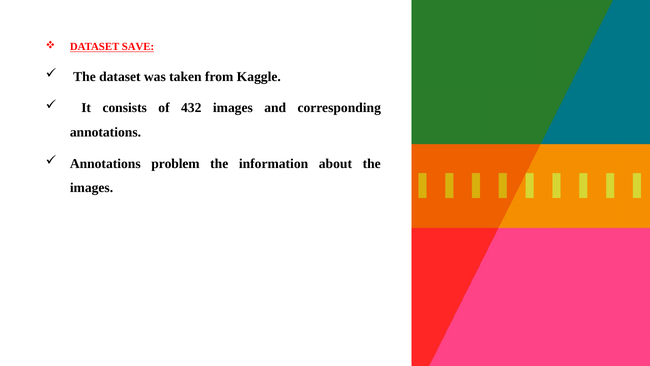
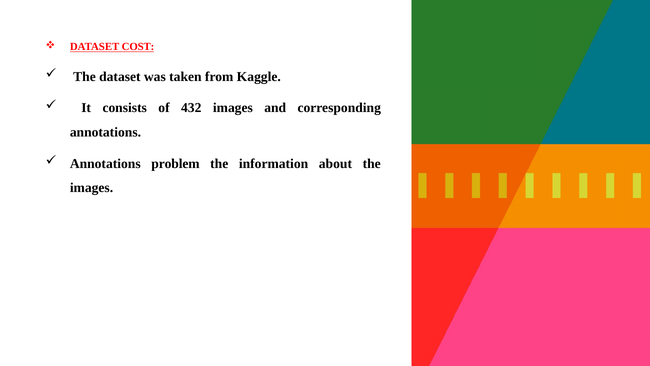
SAVE: SAVE -> COST (138, 47)
